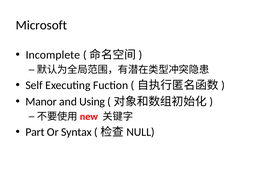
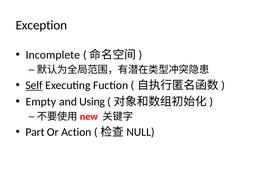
Microsoft: Microsoft -> Exception (41, 25)
Self underline: none -> present (34, 85)
Manor: Manor -> Empty (41, 101)
Syntax: Syntax -> Action (76, 132)
